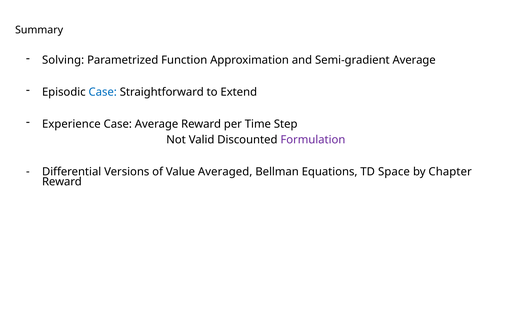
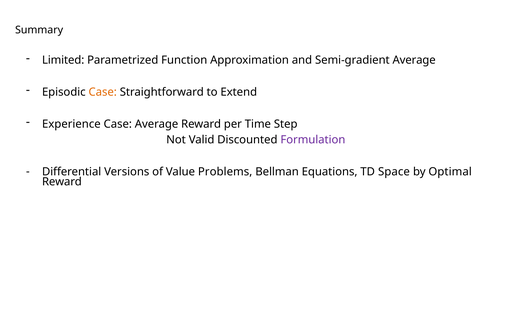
Solving: Solving -> Limited (63, 60)
Case colour: blue -> orange (103, 92)
Averaged: Averaged -> Problems (225, 172)
Chapter: Chapter -> Optimal (450, 172)
